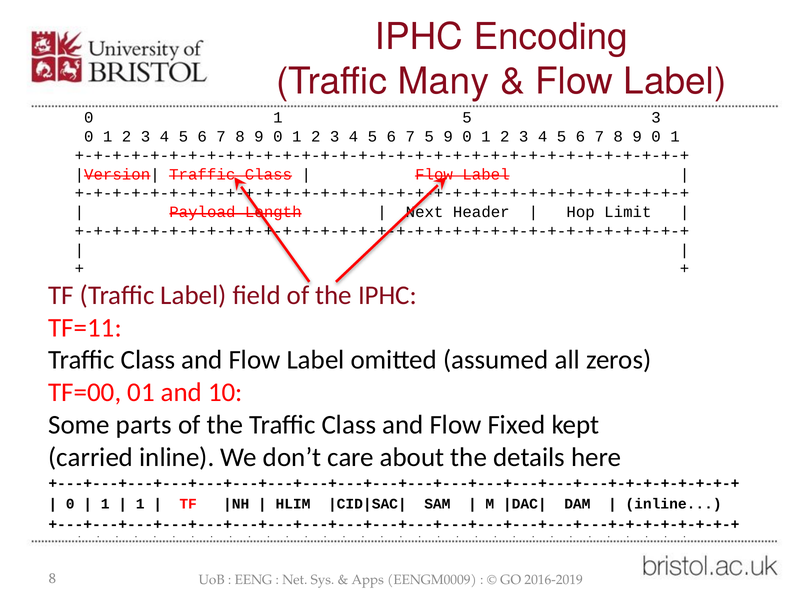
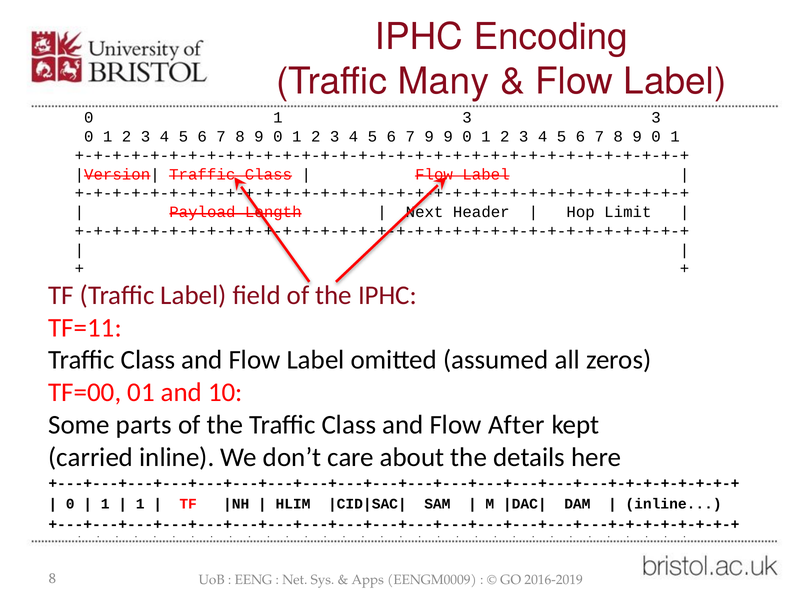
1 5: 5 -> 3 (467, 118)
7 5: 5 -> 9 (429, 136)
Fixed: Fixed -> After (516, 425)
